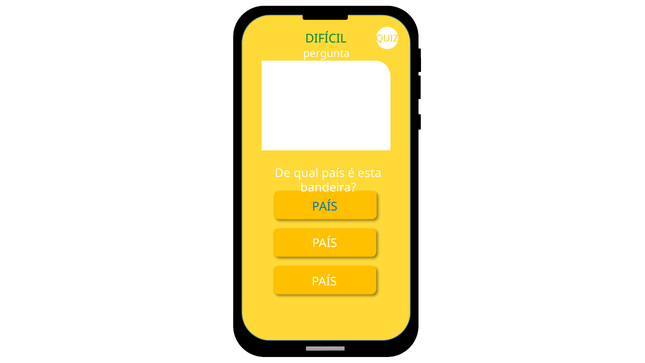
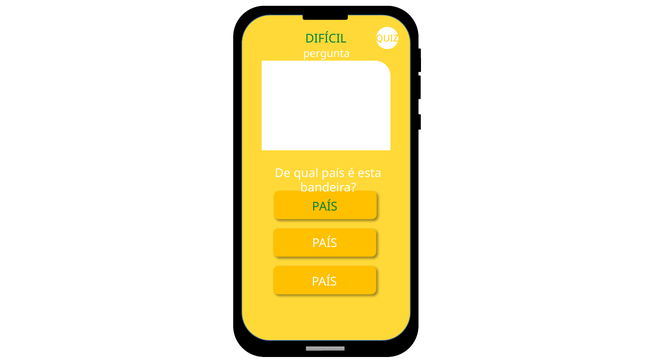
PAÍS colour: blue -> green (325, 206)
